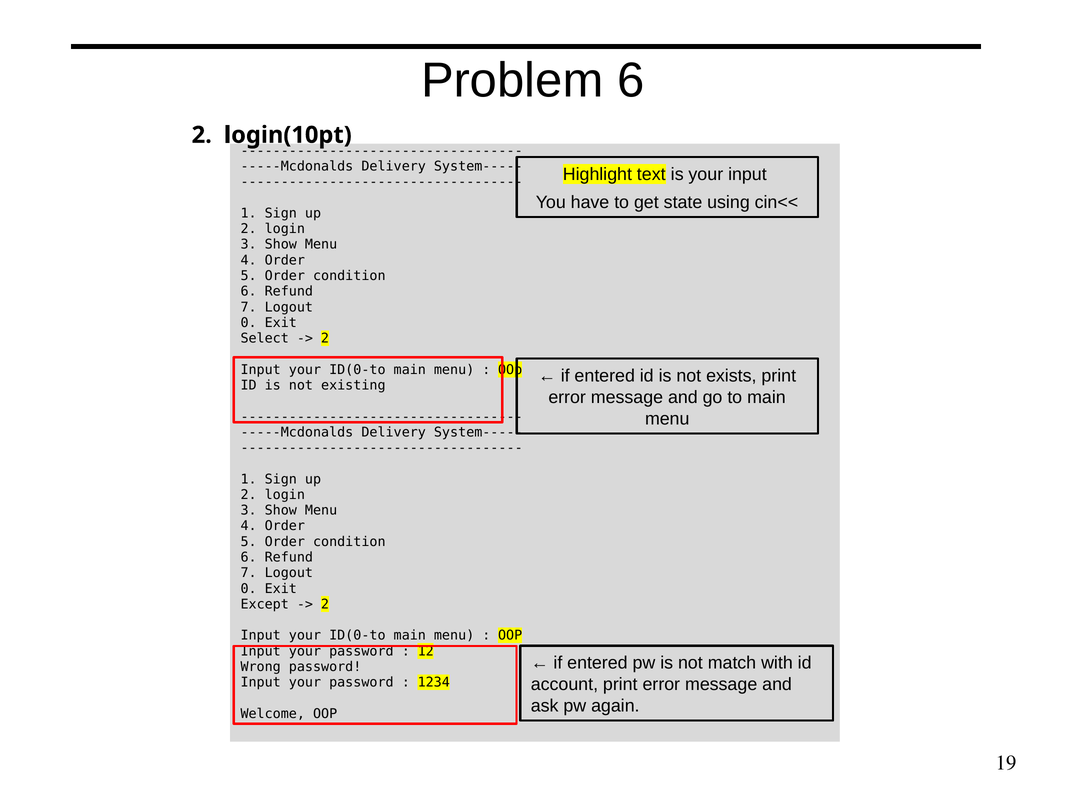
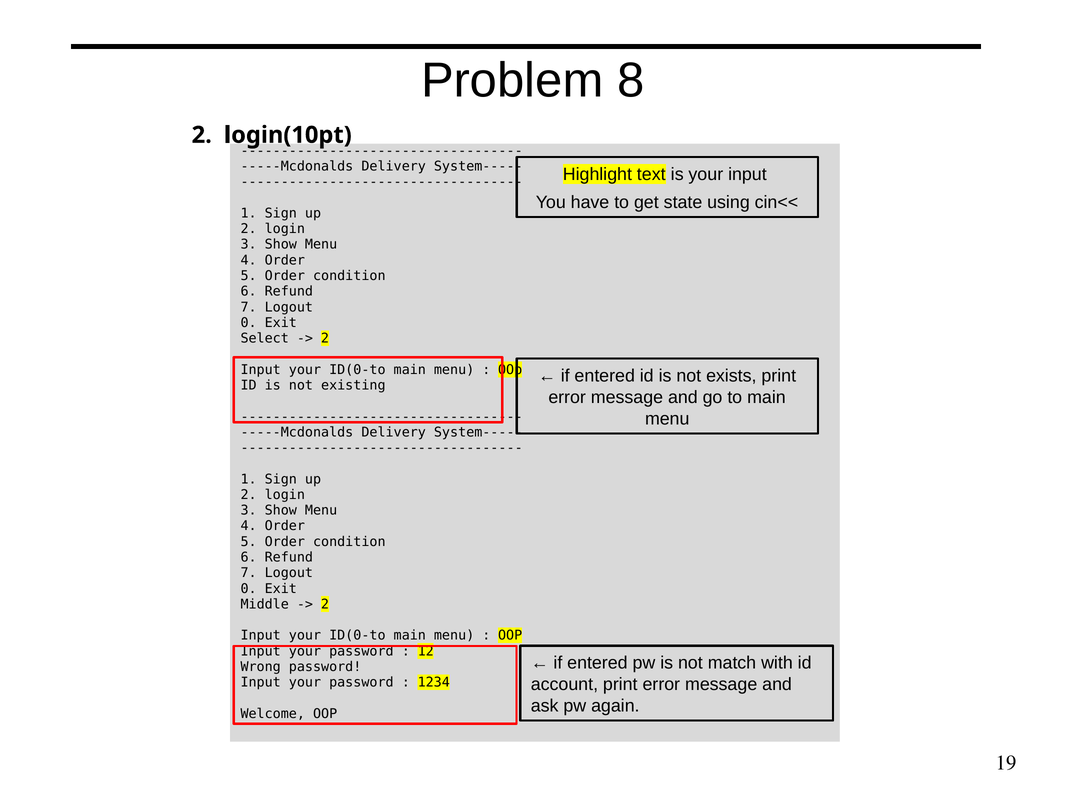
Problem 6: 6 -> 8 (631, 81)
Except: Except -> Middle (265, 604)
